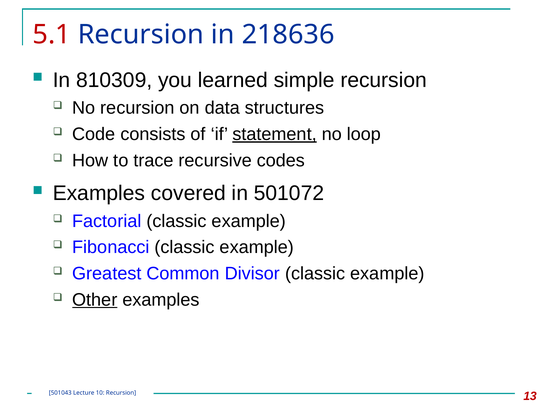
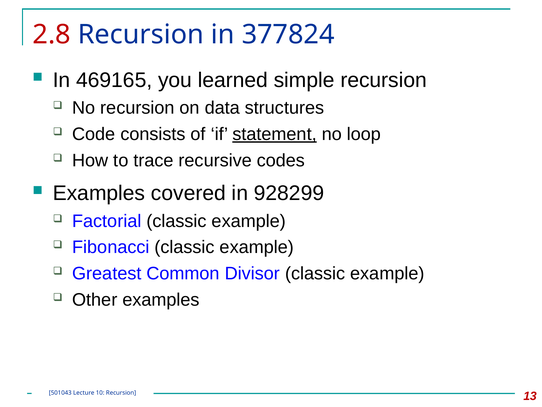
5.1: 5.1 -> 2.8 (52, 34)
218636: 218636 -> 377824 (288, 34)
810309: 810309 -> 469165 (114, 80)
501072: 501072 -> 928299 (289, 193)
Other underline: present -> none (95, 299)
